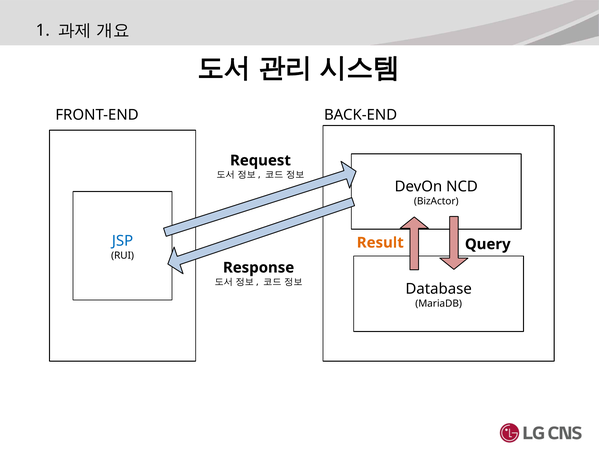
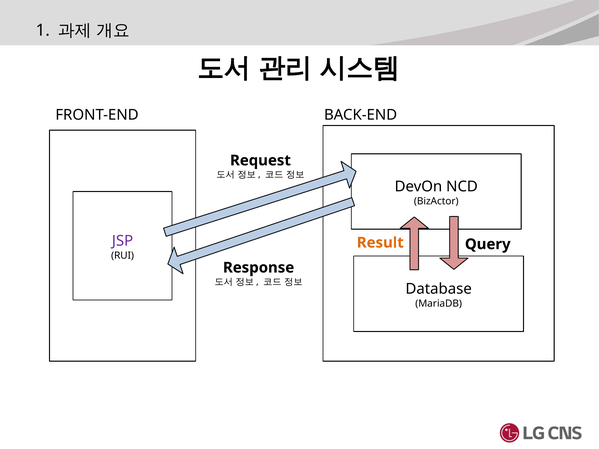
JSP colour: blue -> purple (123, 241)
